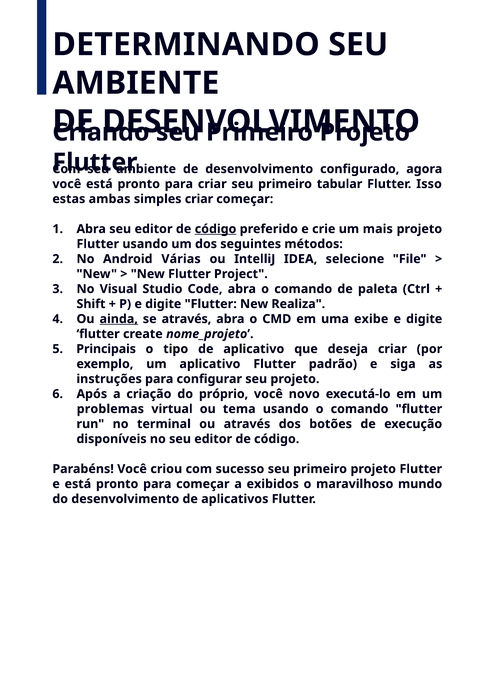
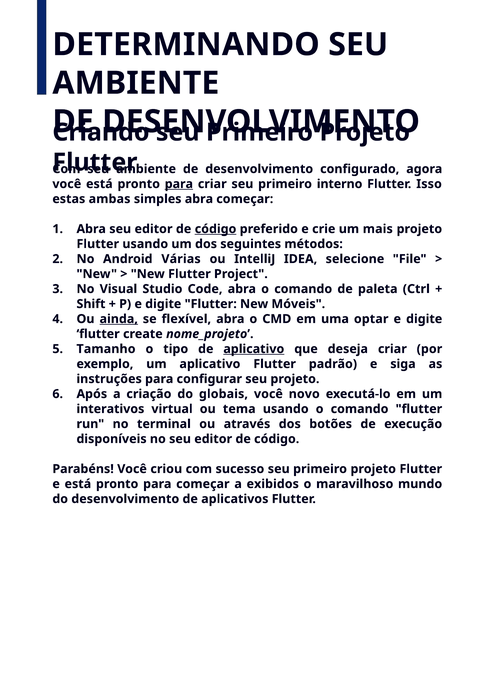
para underline: none -> present (179, 184)
tabular: tabular -> interno (340, 184)
simples criar: criar -> abra (199, 199)
Realiza: Realiza -> Móveis (298, 304)
se através: através -> flexível (186, 319)
exibe: exibe -> optar (371, 319)
Principais: Principais -> Tamanho (106, 349)
aplicativo underline: none -> present (254, 349)
próprio: próprio -> globais (223, 394)
problemas: problemas -> interativos (110, 409)
